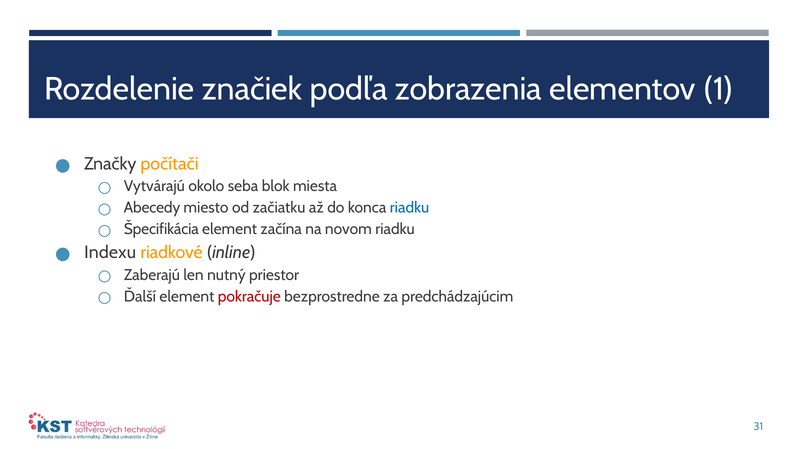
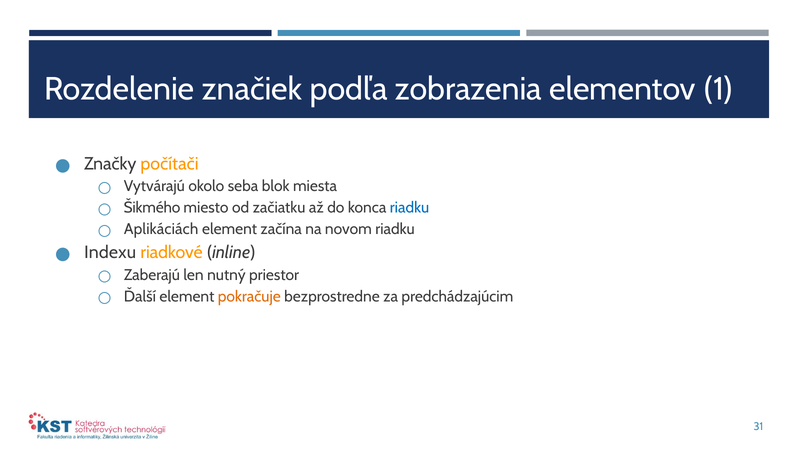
Abecedy: Abecedy -> Šikmého (152, 208)
Špecifikácia: Špecifikácia -> Aplikáciách (161, 229)
pokračuje colour: red -> orange (249, 296)
